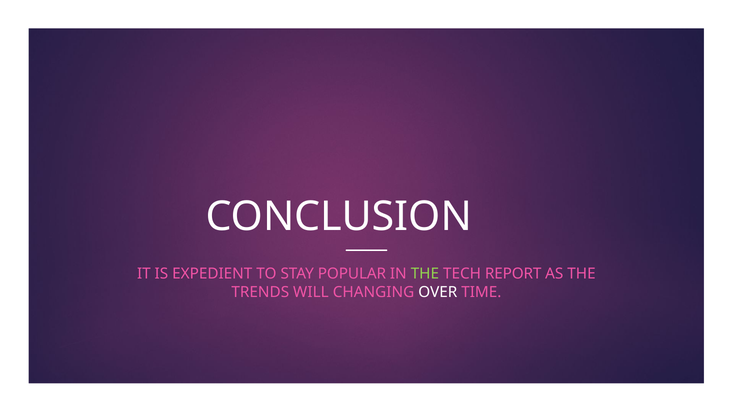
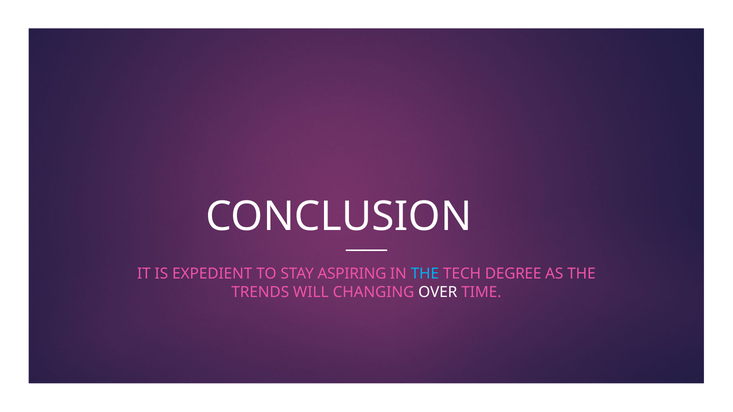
POPULAR: POPULAR -> ASPIRING (352, 274)
THE colour: light green -> light blue (425, 274)
REPORT: REPORT -> DEGREE (513, 274)
